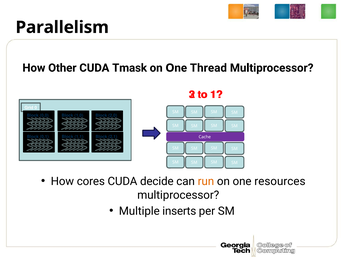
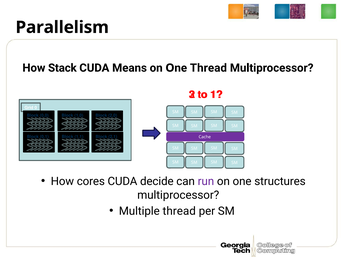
Other: Other -> Stack (62, 68)
Tmask: Tmask -> Means (130, 68)
run colour: orange -> purple (206, 181)
resources: resources -> structures (280, 181)
Multiple inserts: inserts -> thread (179, 211)
